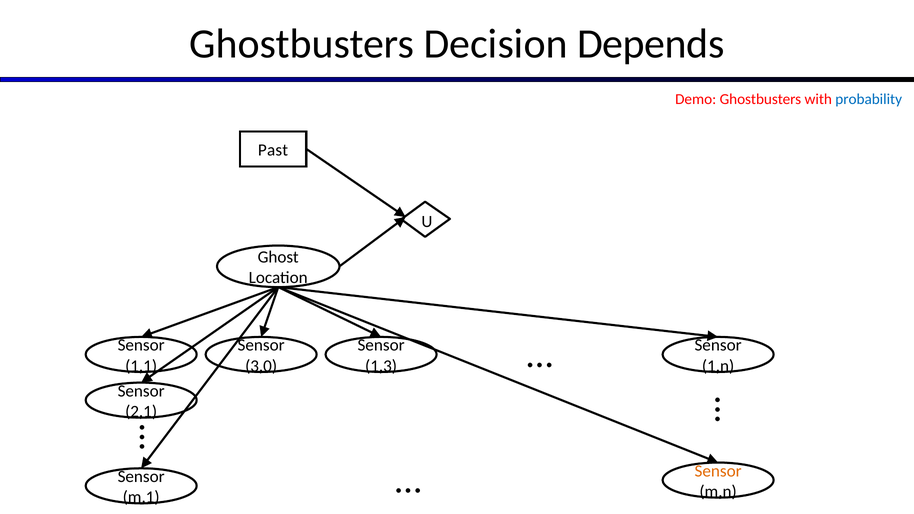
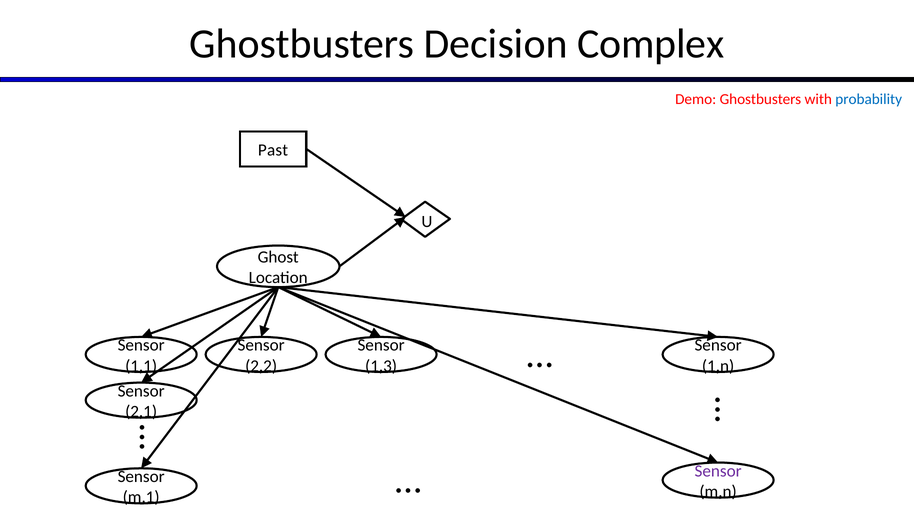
Depends: Depends -> Complex (651, 44)
3,0: 3,0 -> 2,2 (261, 366)
Sensor colour: orange -> purple (718, 471)
